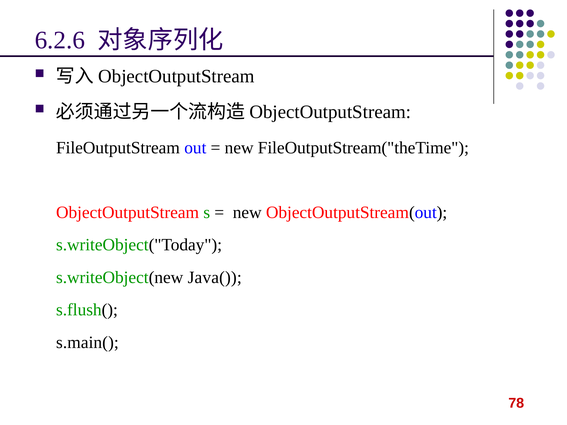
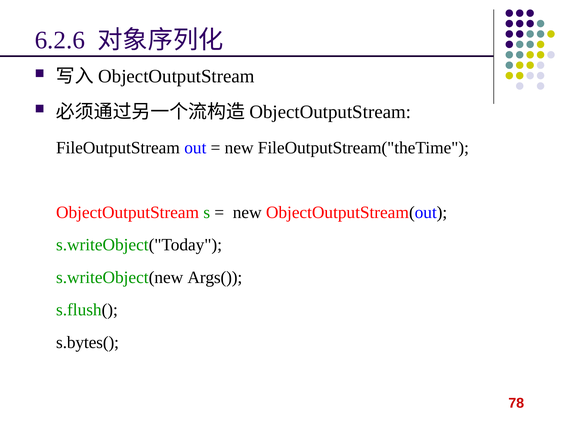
Java(: Java( -> Args( (215, 278)
s.main(: s.main( -> s.bytes( (88, 343)
